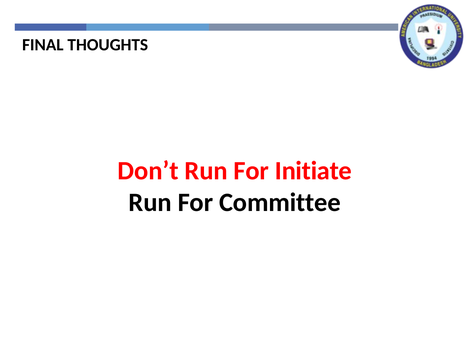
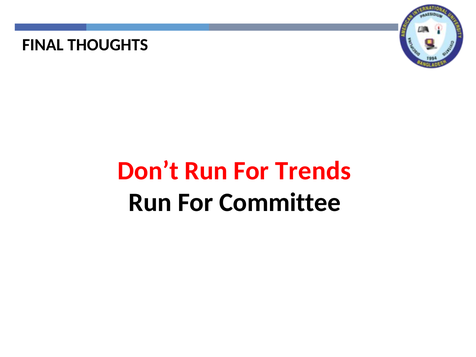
Initiate: Initiate -> Trends (313, 171)
